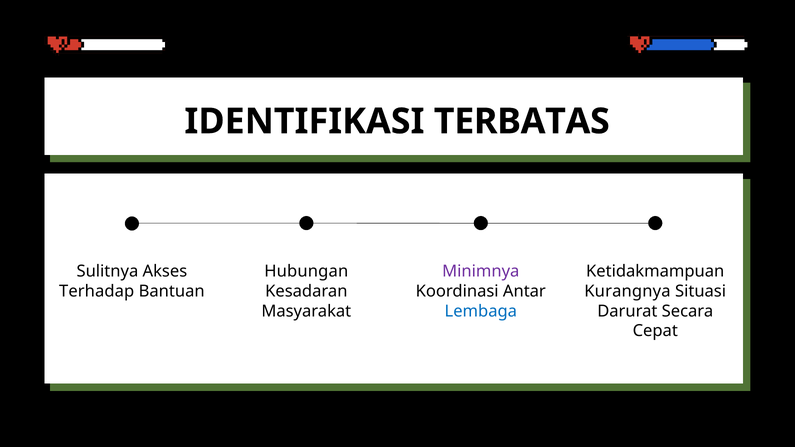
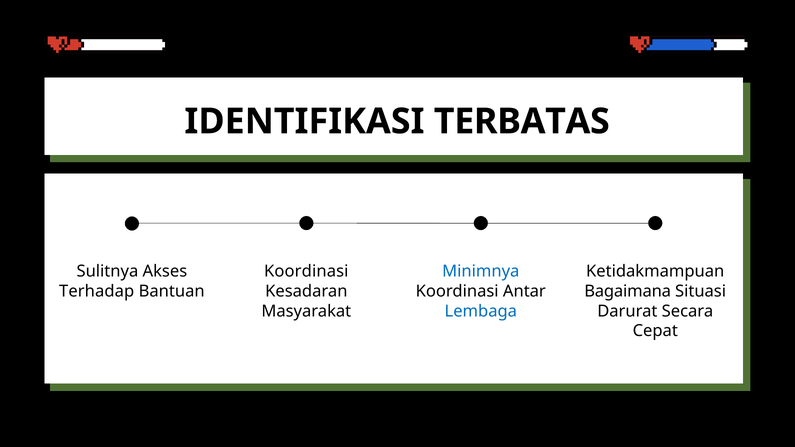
Hubungan: Hubungan -> Koordinasi (306, 272)
Minimnya colour: purple -> blue (481, 272)
Kurangnya: Kurangnya -> Bagaimana (628, 291)
